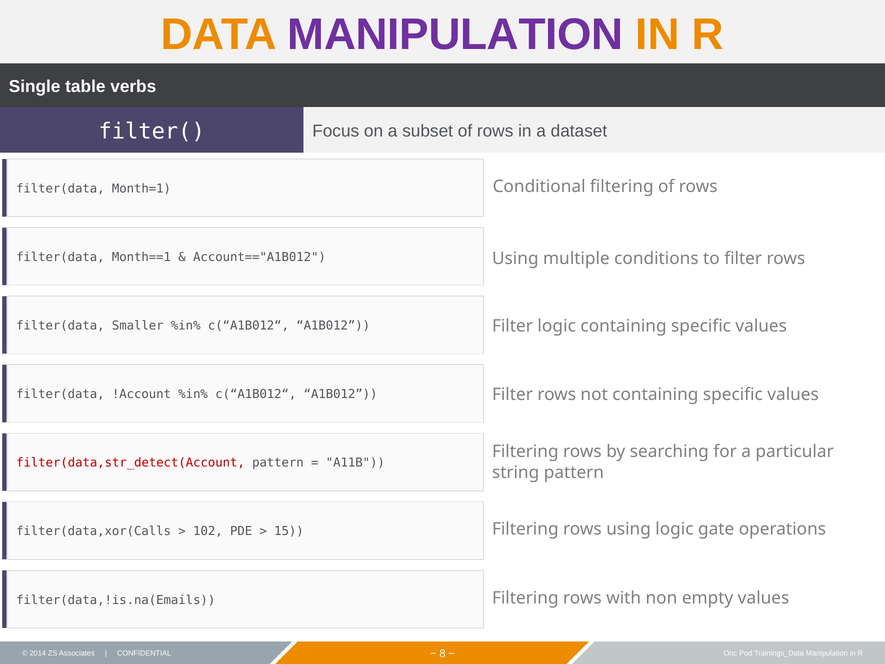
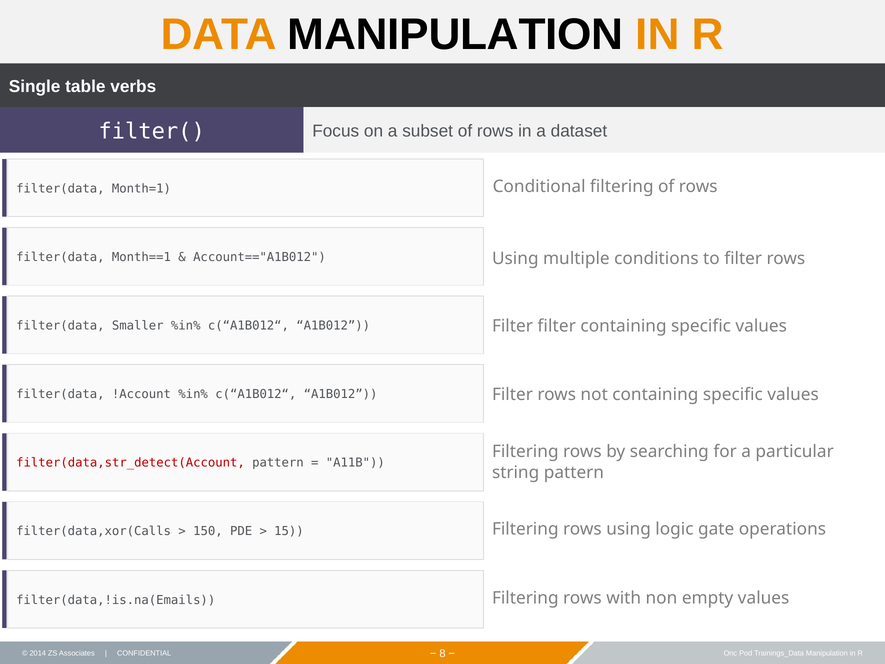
MANIPULATION colour: purple -> black (455, 35)
Filter logic: logic -> filter (557, 326)
102: 102 -> 150 (208, 531)
